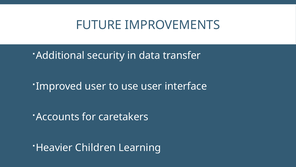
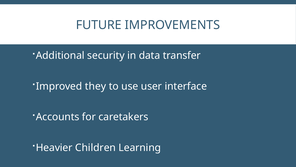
Improved user: user -> they (95, 86)
